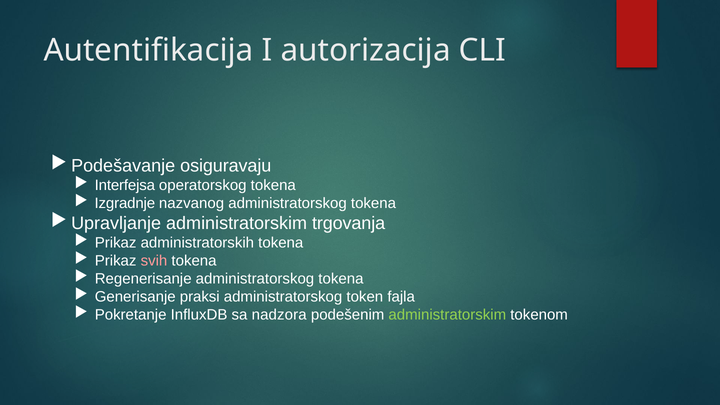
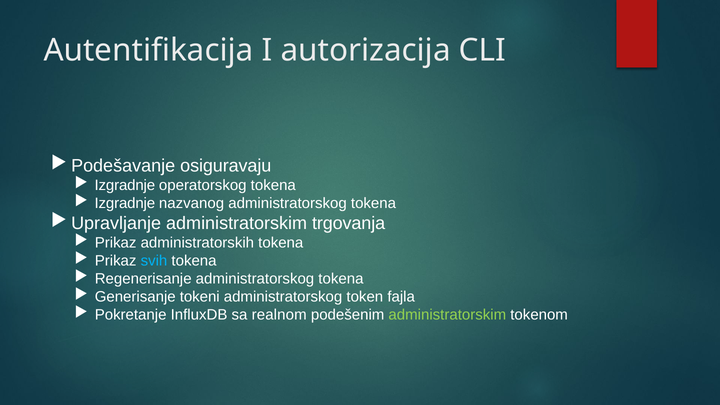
Interfejsa: Interfejsa -> Izgradnje (125, 185)
svih colour: pink -> light blue (154, 261)
praksi: praksi -> tokeni (200, 297)
nadzora: nadzora -> realnom (279, 315)
